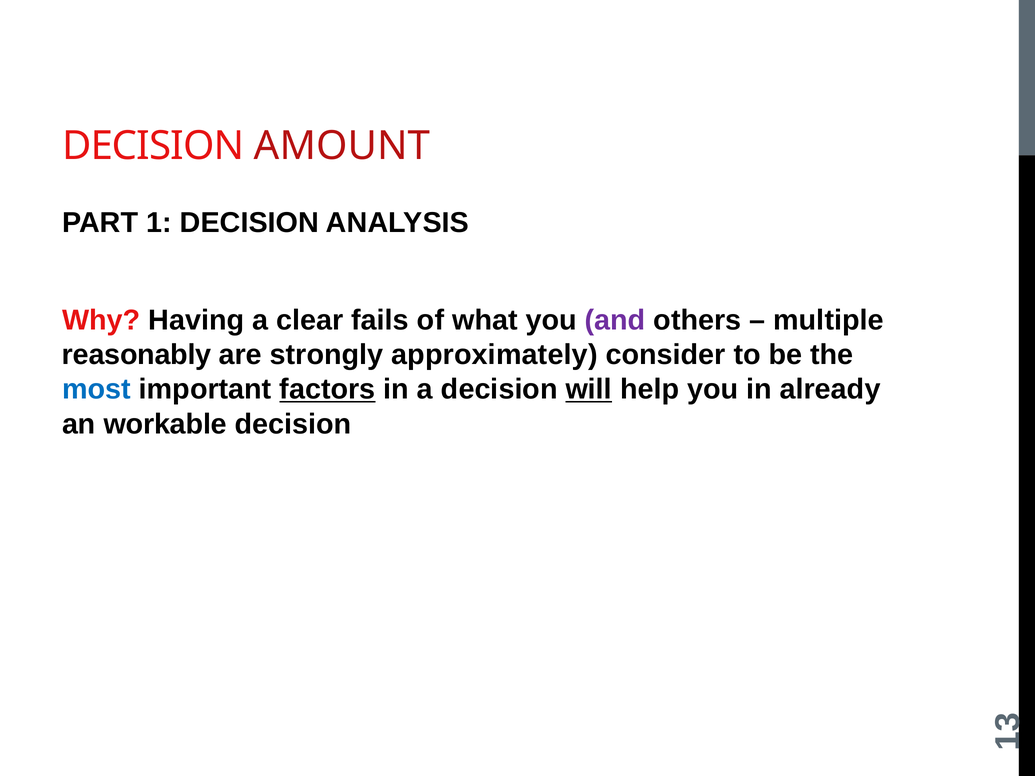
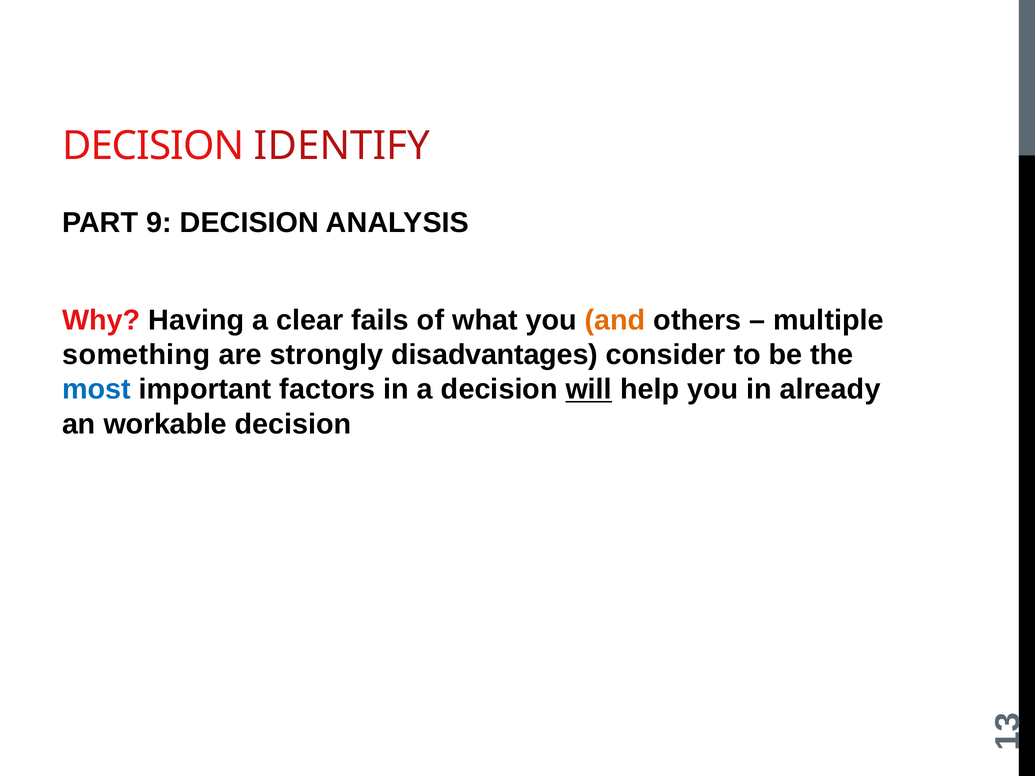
AMOUNT: AMOUNT -> IDENTIFY (342, 146)
PART 1: 1 -> 9 (159, 223)
and colour: purple -> orange (615, 321)
reasonably: reasonably -> something (136, 355)
approximately: approximately -> disadvantages (495, 355)
factors underline: present -> none (327, 390)
